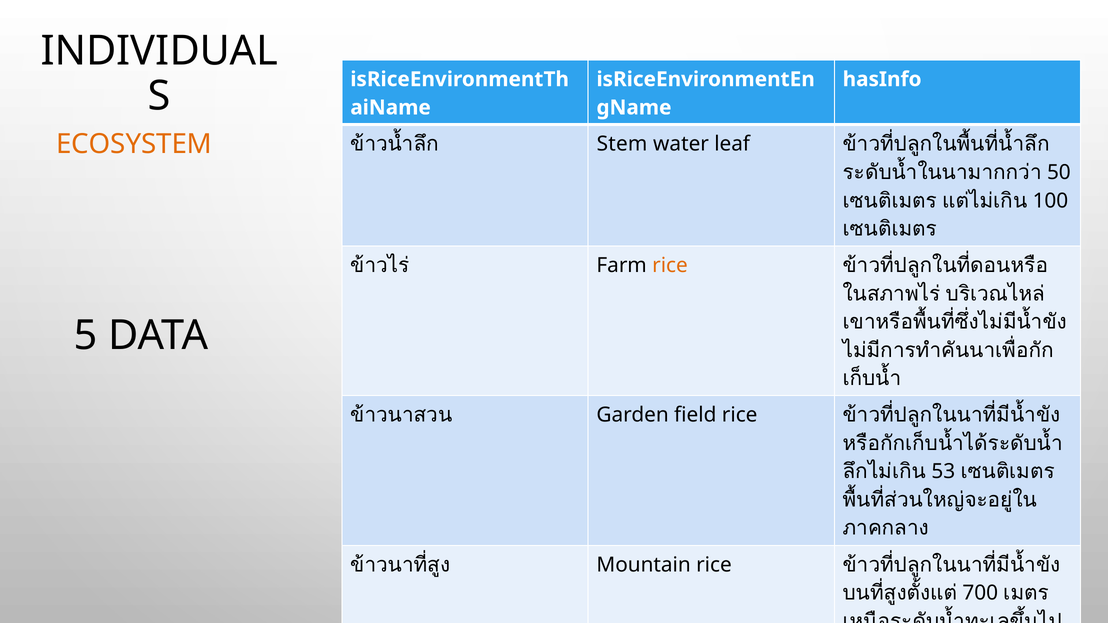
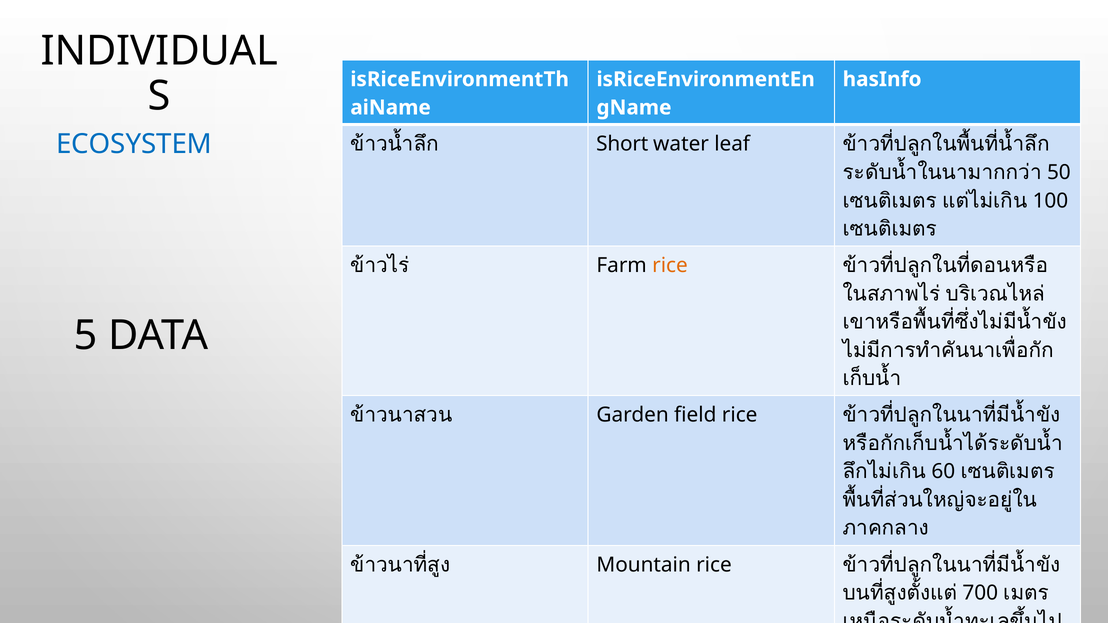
ECOSYSTEM colour: orange -> blue (134, 144)
Stem: Stem -> Short (622, 144)
53: 53 -> 60 (943, 472)
